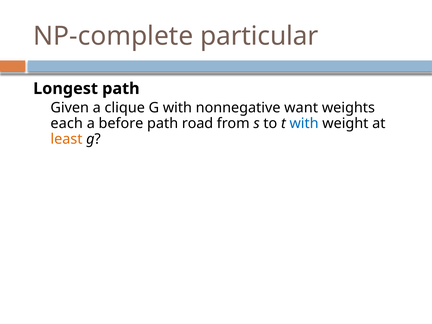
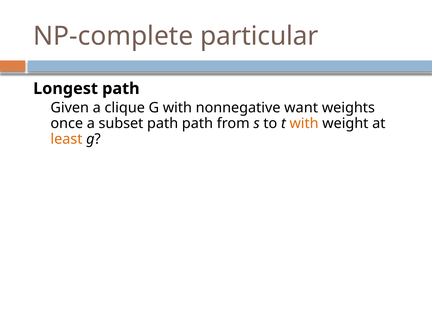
each: each -> once (67, 123)
before: before -> subset (121, 123)
path road: road -> path (197, 123)
with colour: blue -> orange (304, 123)
